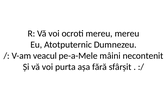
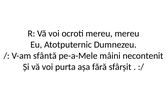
veacul: veacul -> sfântă (45, 56)
